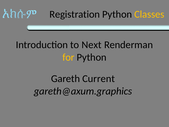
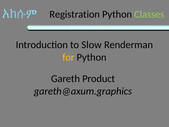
Classes colour: yellow -> light green (149, 14)
Next: Next -> Slow (92, 45)
Current: Current -> Product (99, 79)
